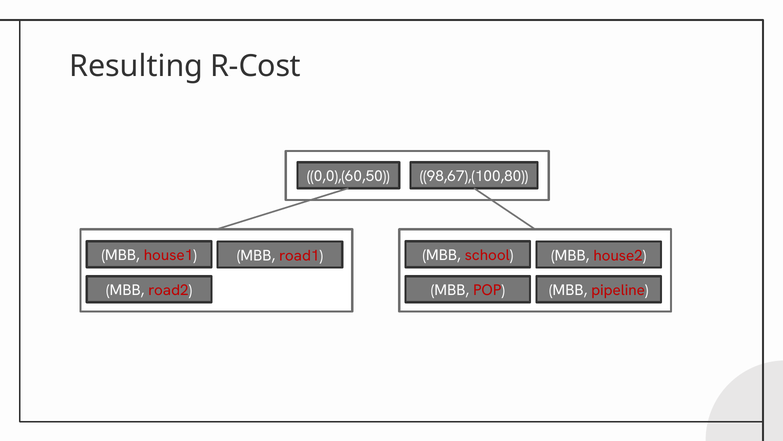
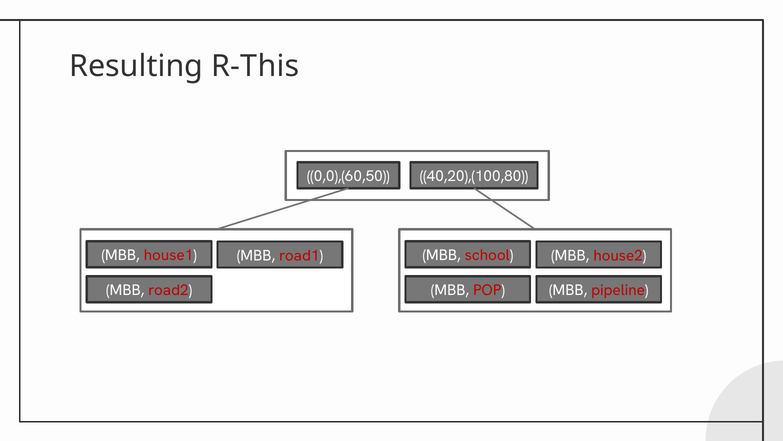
R-Cost: R-Cost -> R-This (255, 66)
98,67),(100,80: 98,67),(100,80 -> 40,20),(100,80 (474, 176)
